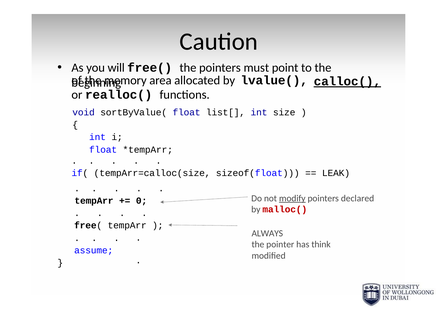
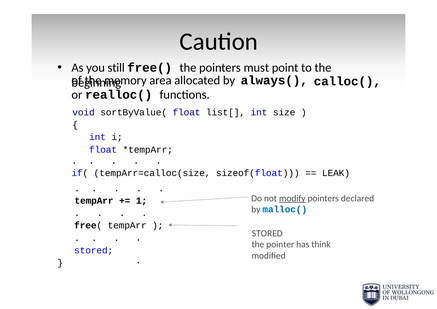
will: will -> still (116, 68)
lvalue(: lvalue( -> always( (274, 81)
calloc( underline: present -> none (347, 81)
0: 0 -> 1 (142, 201)
malloc( colour: red -> blue (285, 209)
ALWAYS: ALWAYS -> STORED (267, 233)
assume: assume -> stored (94, 250)
